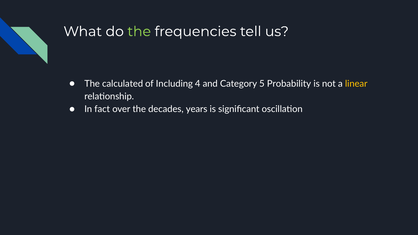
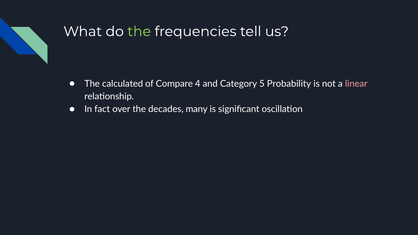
Including: Including -> Compare (174, 84)
linear colour: yellow -> pink (356, 84)
years: years -> many (197, 109)
